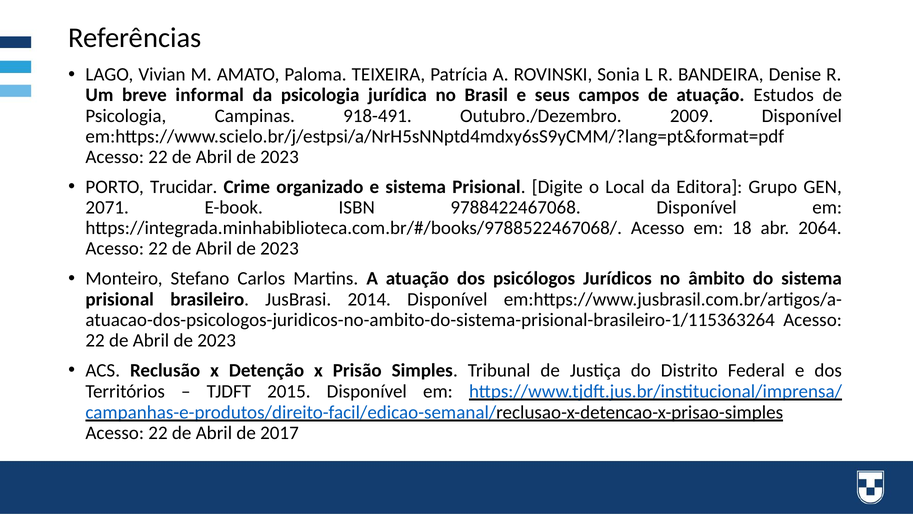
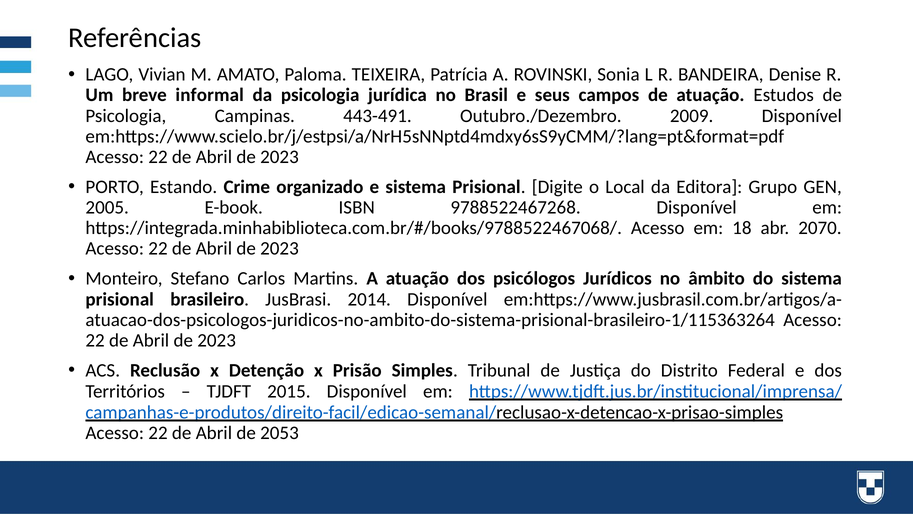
918-491: 918-491 -> 443-491 (377, 116)
Trucidar: Trucidar -> Estando (184, 187)
2071: 2071 -> 2005 (107, 207)
9788422467068: 9788422467068 -> 9788522467268 (516, 207)
2064: 2064 -> 2070 (820, 228)
2017: 2017 -> 2053 (279, 433)
